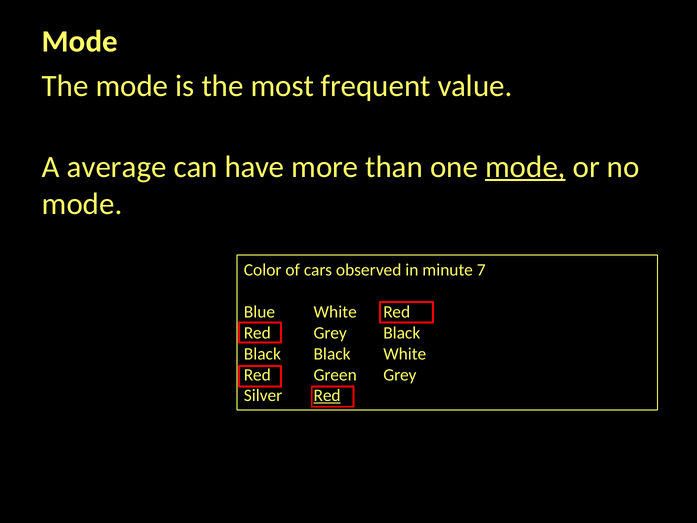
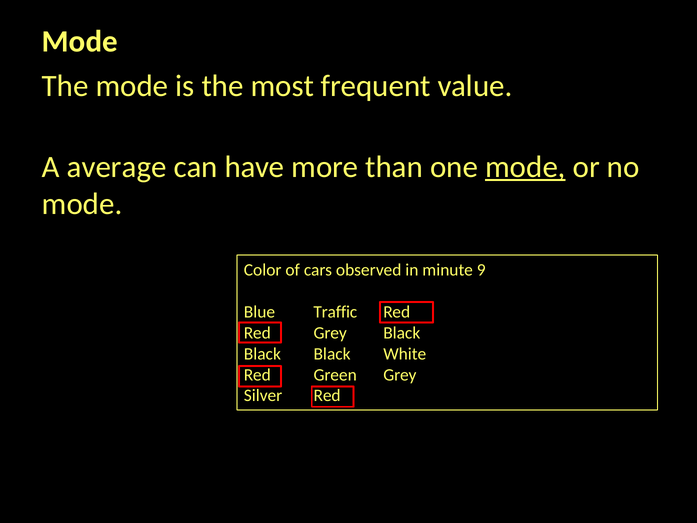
7: 7 -> 9 (481, 270)
Blue White: White -> Traffic (335, 312)
Red underline: present -> none (327, 396)
